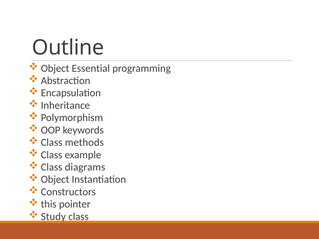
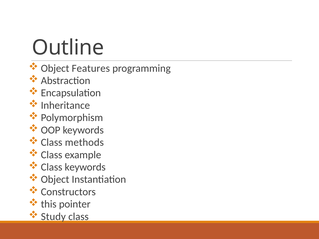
Essential: Essential -> Features (91, 68)
Class diagrams: diagrams -> keywords (85, 167)
